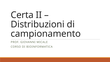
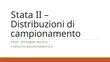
Certa: Certa -> Stata (22, 15)
